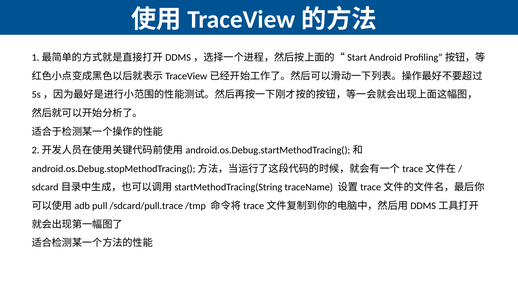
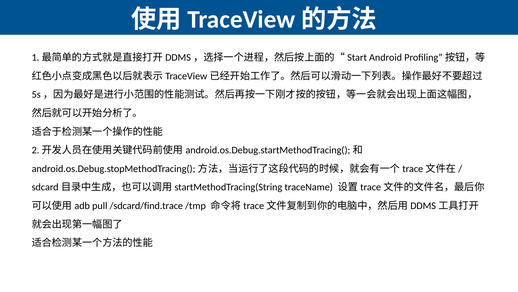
/sdcard/pull.trace: /sdcard/pull.trace -> /sdcard/find.trace (146, 205)
